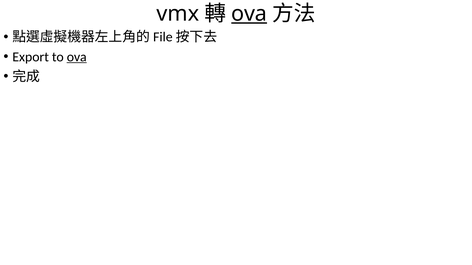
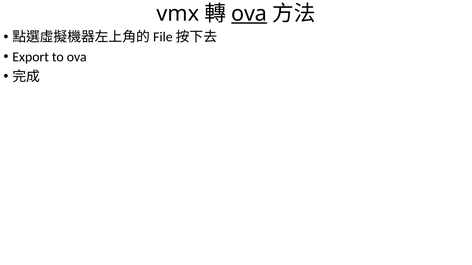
ova underline: present -> none (77, 57)
